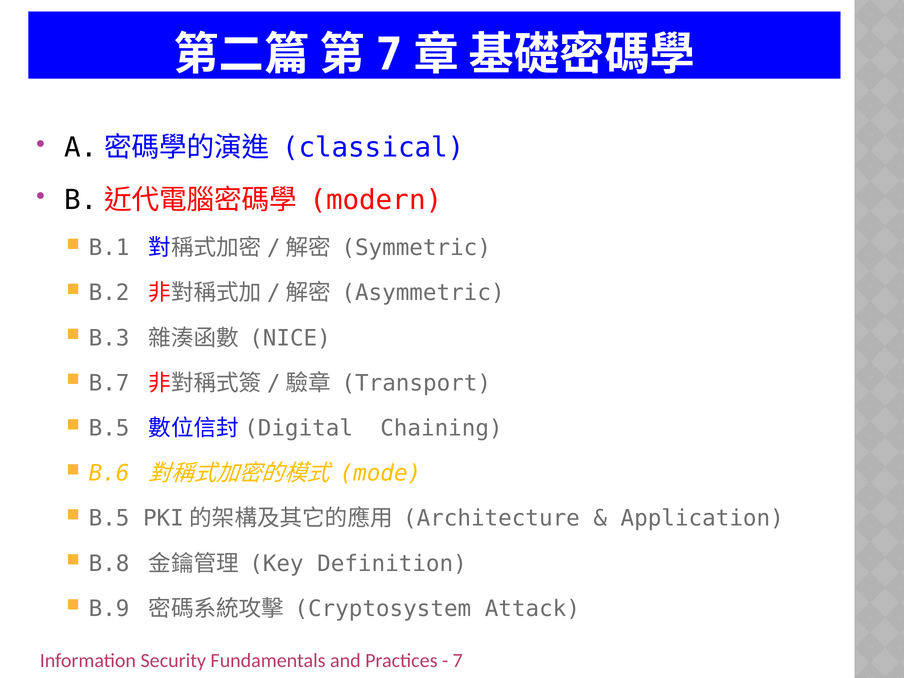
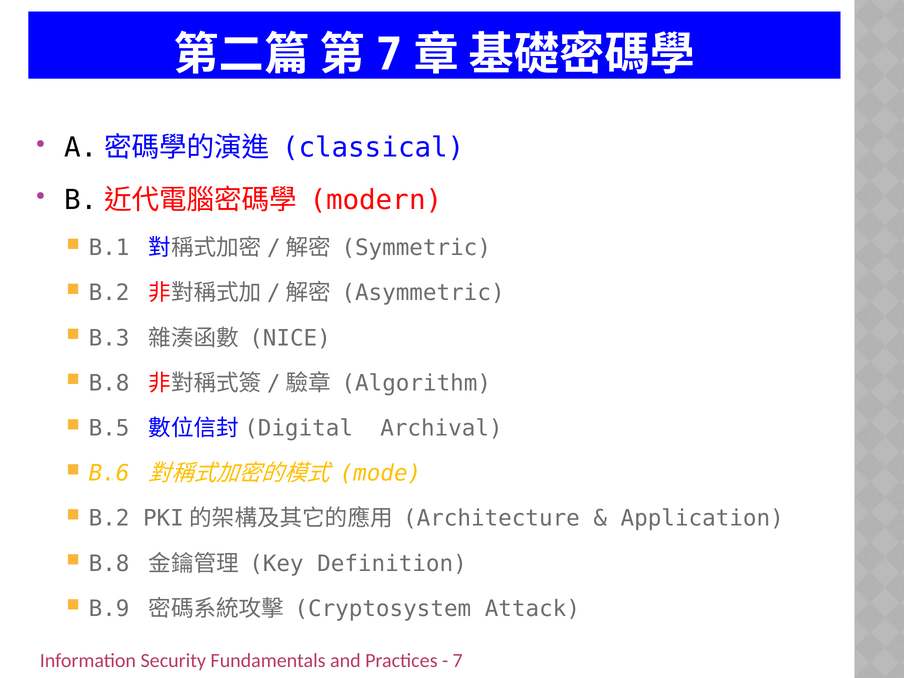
B.7: B.7 -> B.8 (109, 383)
Transport: Transport -> Algorithm (416, 383)
Chaining: Chaining -> Archival (441, 428)
B.5: B.5 -> B.2 (109, 518)
